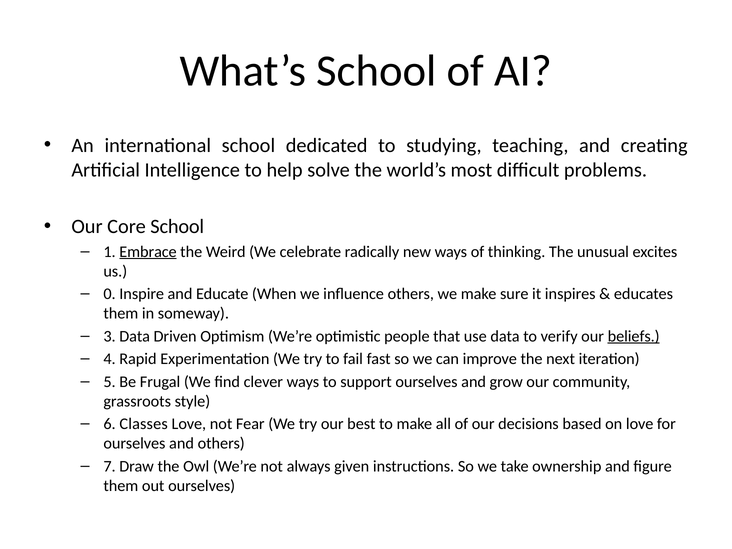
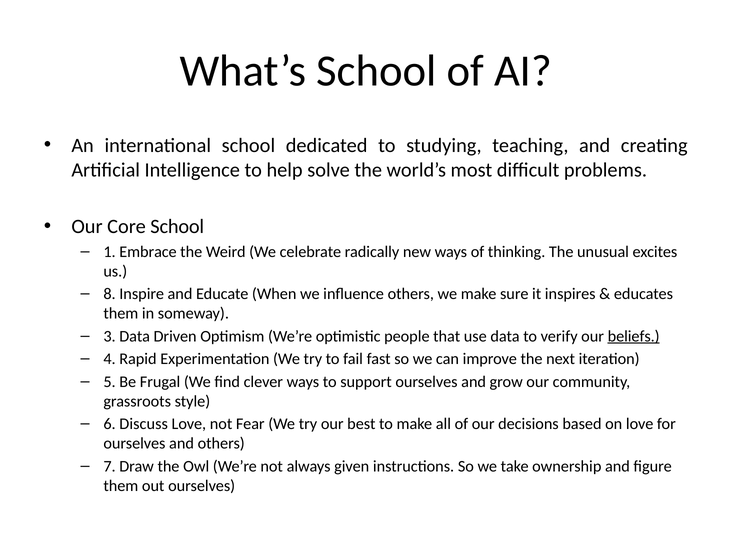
Embrace underline: present -> none (148, 252)
0: 0 -> 8 (110, 294)
Classes: Classes -> Discuss (144, 424)
